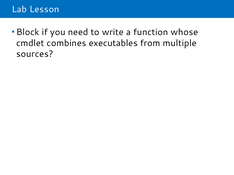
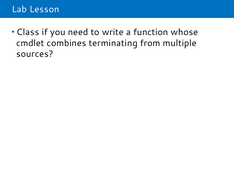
Block: Block -> Class (28, 32)
executables: executables -> terminating (113, 43)
